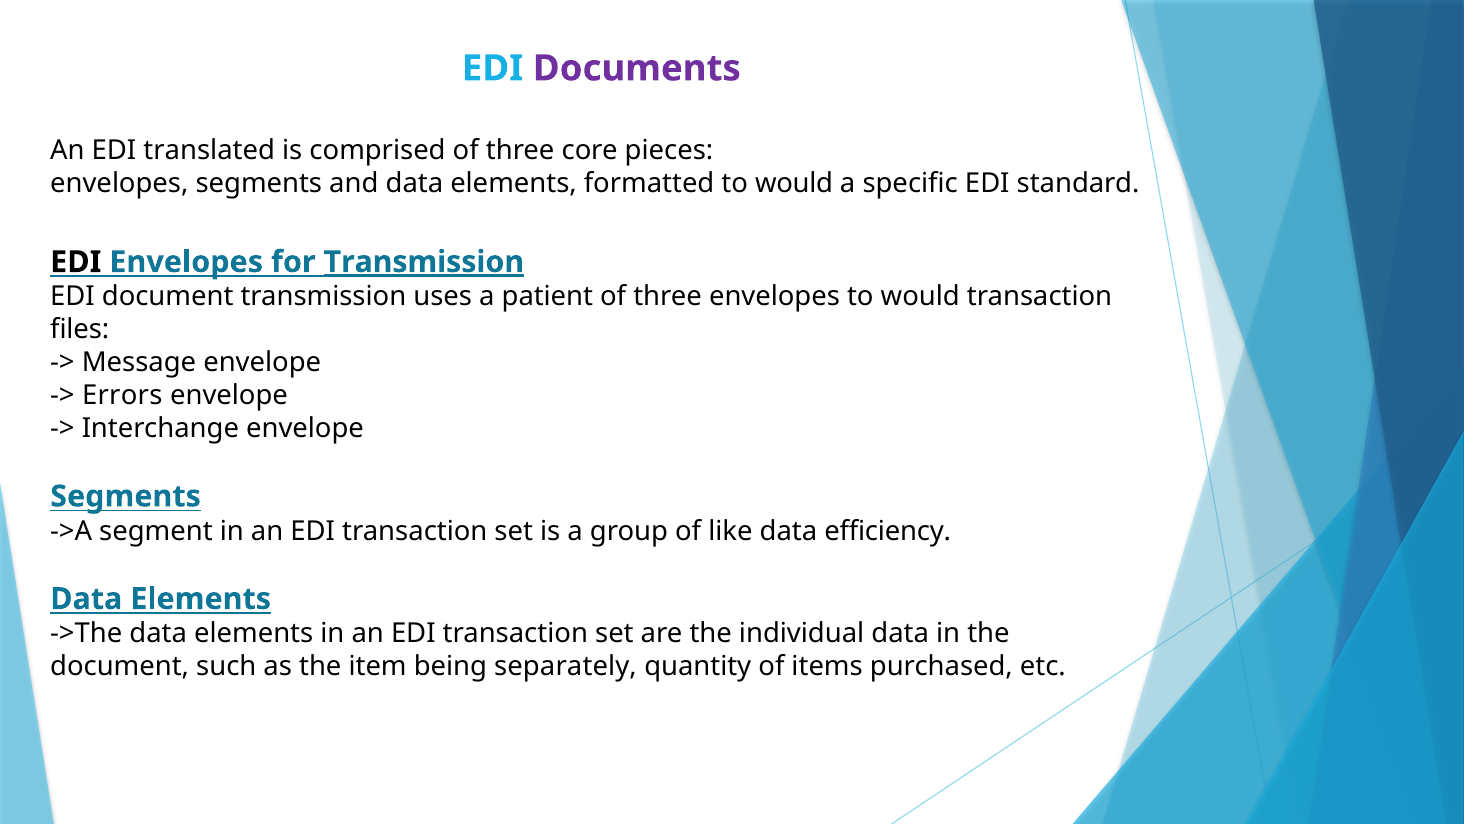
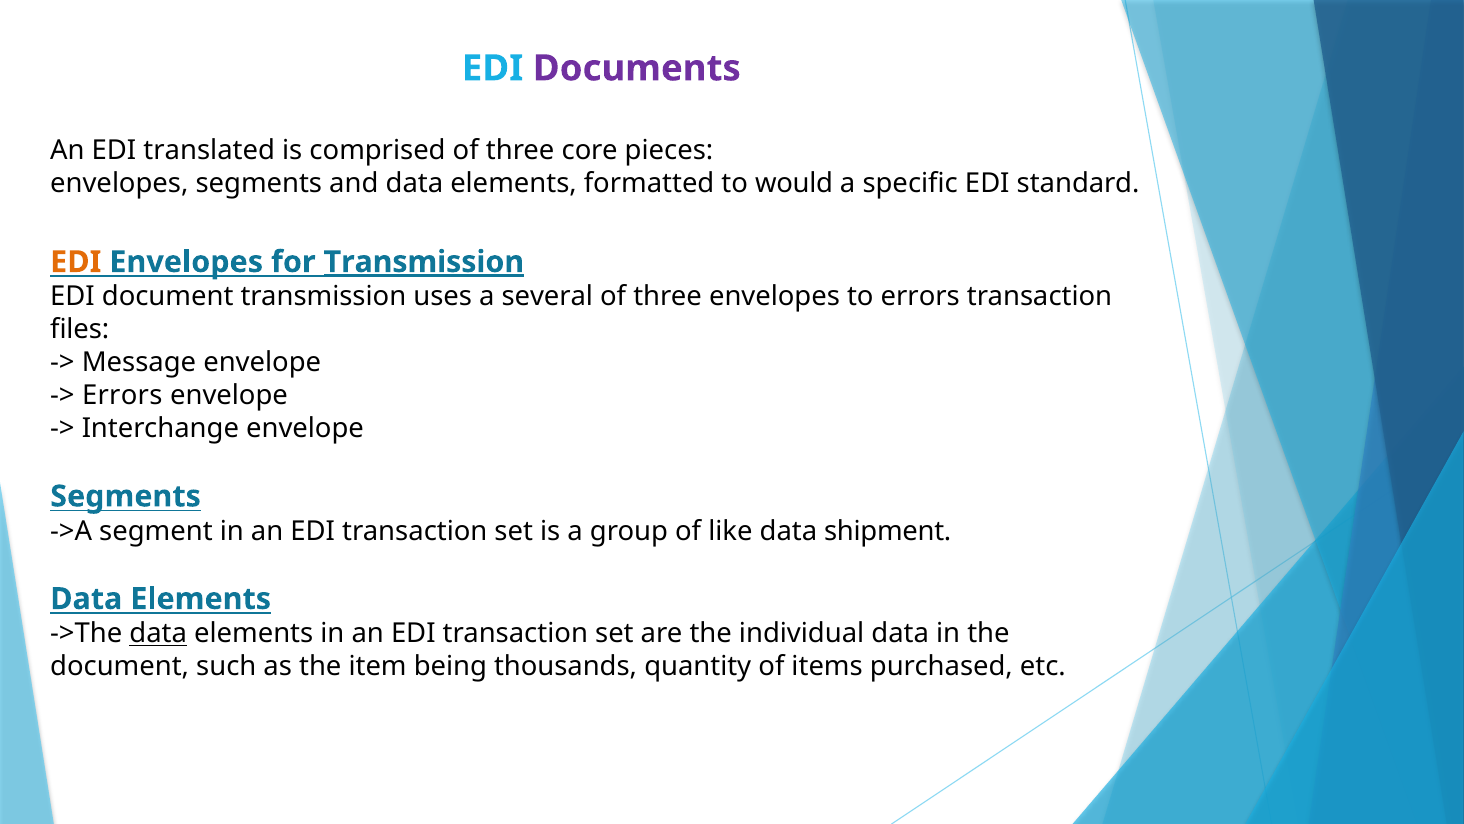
EDI colour: black -> orange (76, 262)
patient: patient -> several (547, 296)
envelopes to would: would -> errors (920, 296)
efficiency: efficiency -> shipment (888, 531)
data underline: none -> present (158, 633)
separately: separately -> thousands (566, 666)
